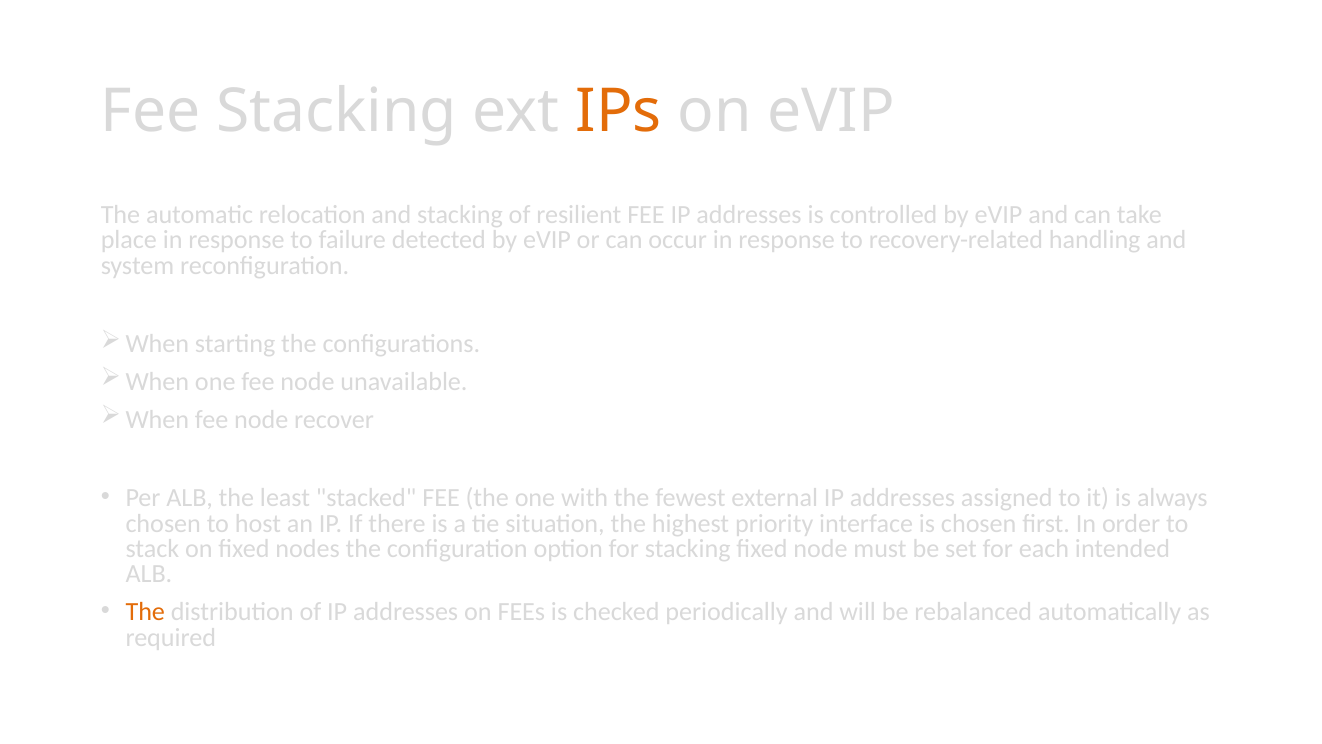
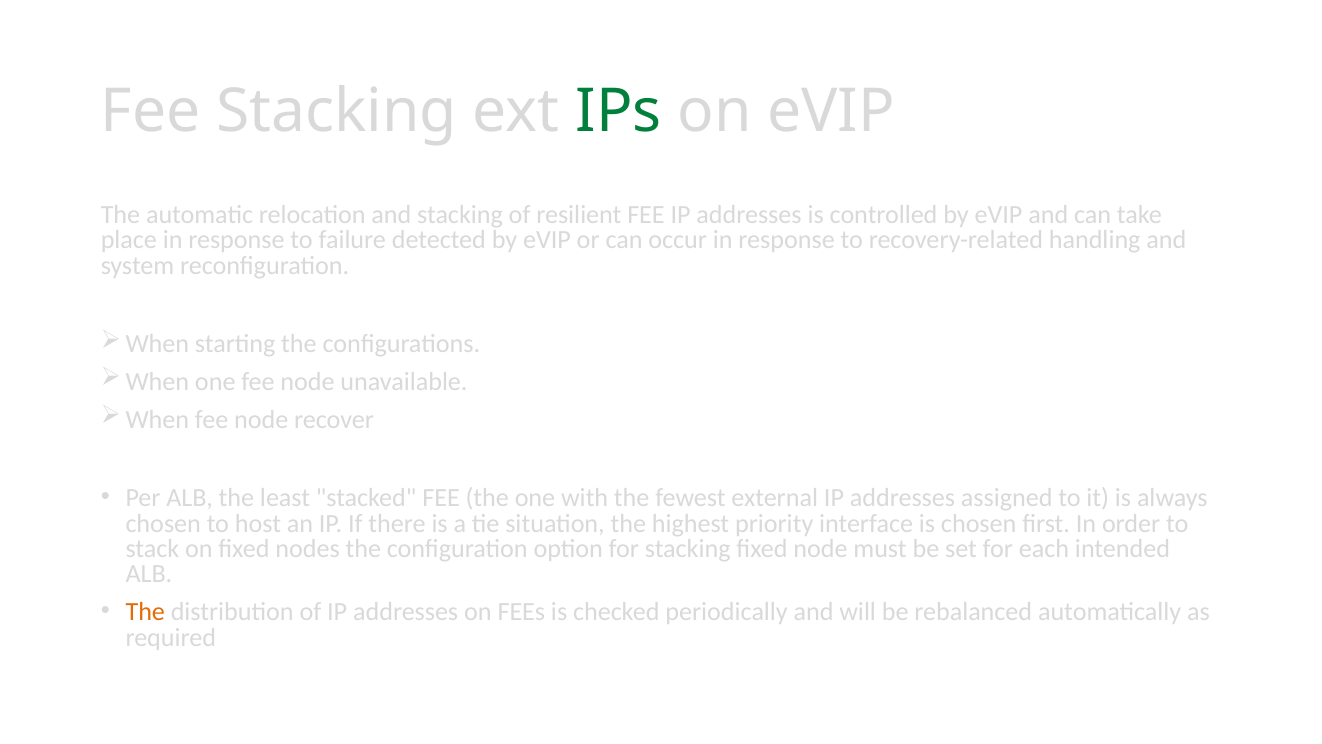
IPs colour: orange -> green (619, 111)
